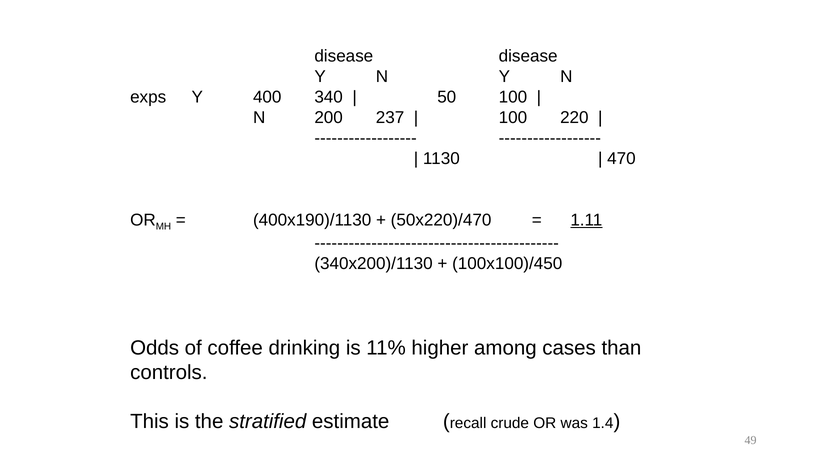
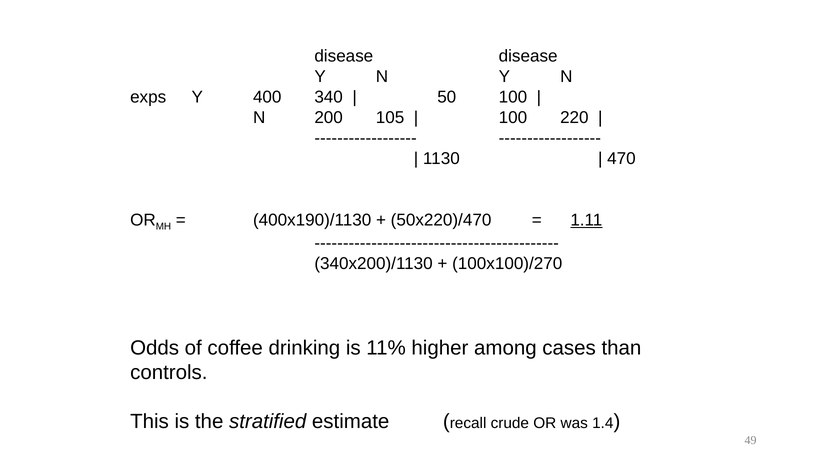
237: 237 -> 105 (390, 117)
100x100)/450: 100x100)/450 -> 100x100)/270 (507, 263)
